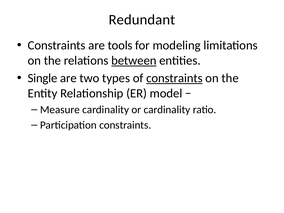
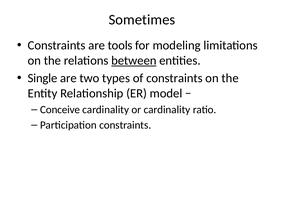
Redundant: Redundant -> Sometimes (142, 20)
constraints underline: present -> none (174, 78)
Measure: Measure -> Conceive (60, 110)
